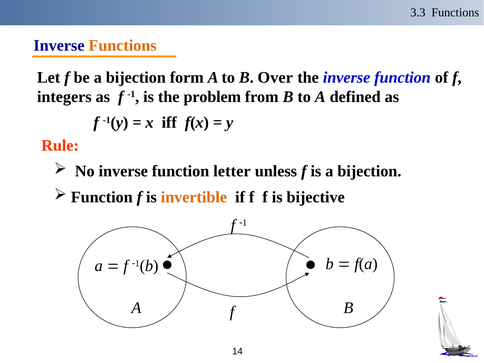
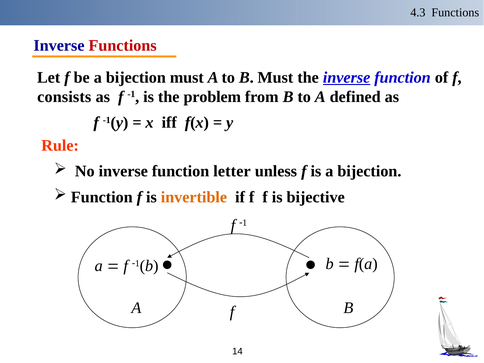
3.3: 3.3 -> 4.3 (418, 12)
Functions colour: orange -> red (123, 45)
bijection form: form -> must (187, 77)
B Over: Over -> Must (275, 77)
inverse underline: none -> present (347, 77)
integers: integers -> consists (64, 97)
